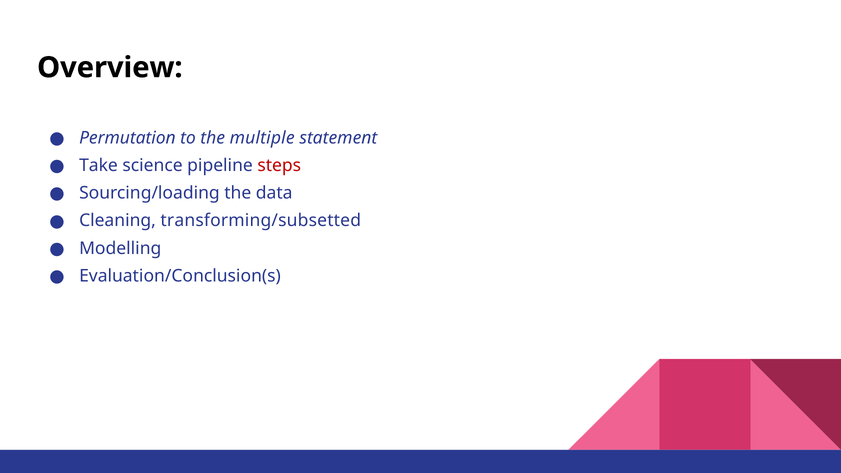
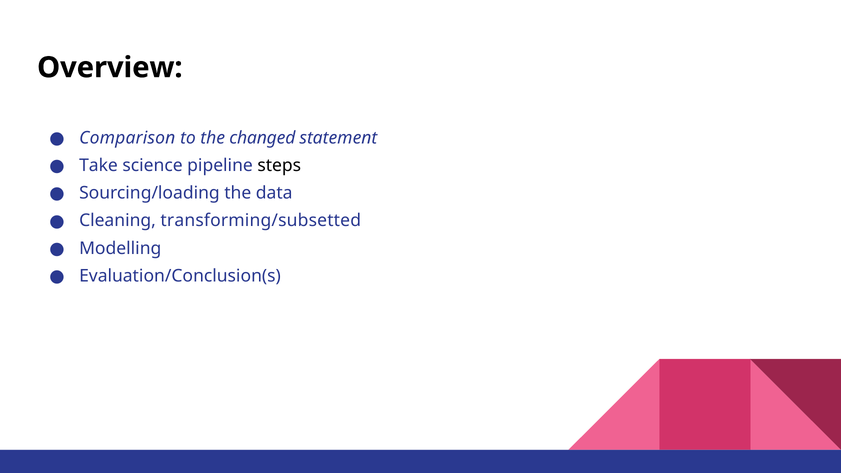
Permutation: Permutation -> Comparison (127, 138)
multiple: multiple -> changed (262, 138)
steps colour: red -> black (279, 166)
